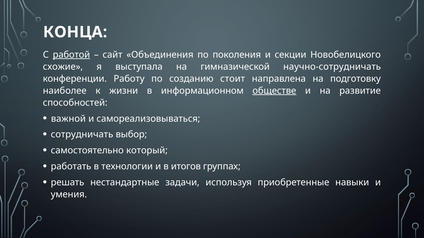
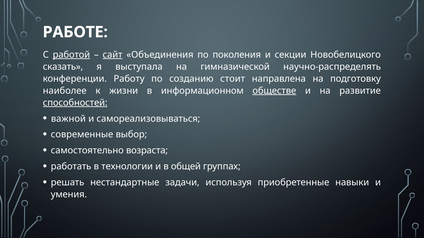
КОНЦА: КОНЦА -> РАБОТЕ (75, 32)
сайт underline: none -> present (113, 55)
схожие: схожие -> сказать (63, 67)
научно-сотрудничать: научно-сотрудничать -> научно-распределять (332, 67)
способностей underline: none -> present (75, 103)
сотрудничать: сотрудничать -> современные (82, 135)
который: который -> возраста (147, 151)
итогов: итогов -> общей (186, 167)
